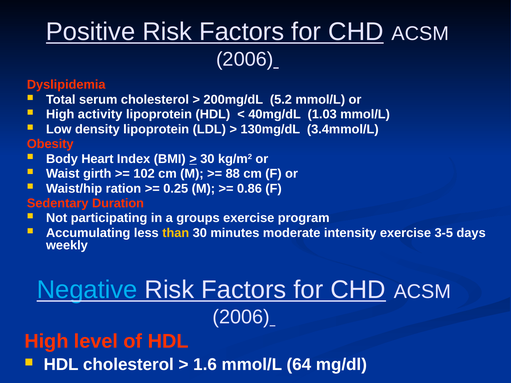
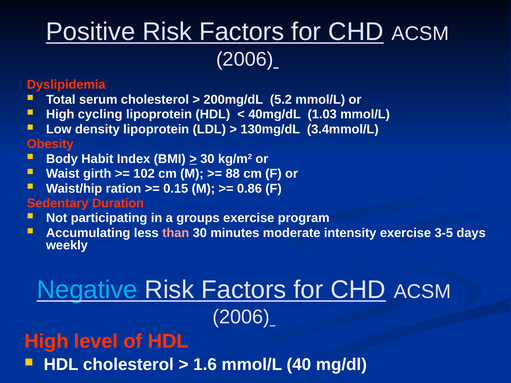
activity: activity -> cycling (100, 114)
Heart: Heart -> Habit (97, 159)
0.25: 0.25 -> 0.15 (176, 189)
than colour: yellow -> pink (176, 233)
64: 64 -> 40 (299, 365)
